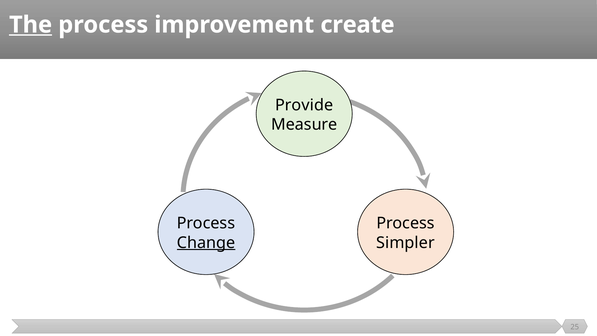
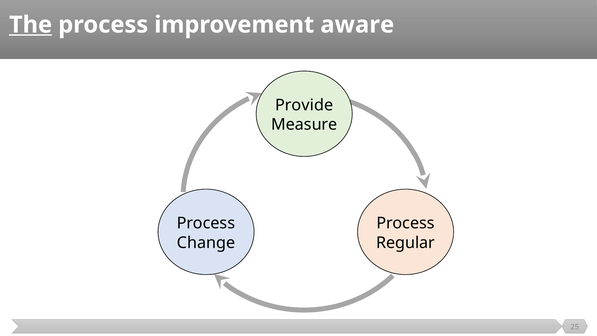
create: create -> aware (357, 25)
Change underline: present -> none (206, 243)
Simpler: Simpler -> Regular (406, 243)
